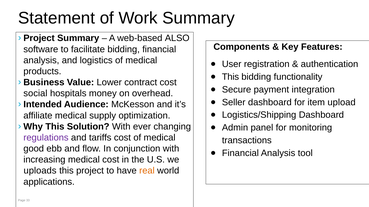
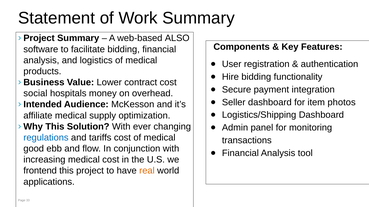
This: This -> Hire (230, 77)
upload: upload -> photos (342, 103)
regulations colour: purple -> blue (46, 138)
uploads: uploads -> frontend (40, 171)
